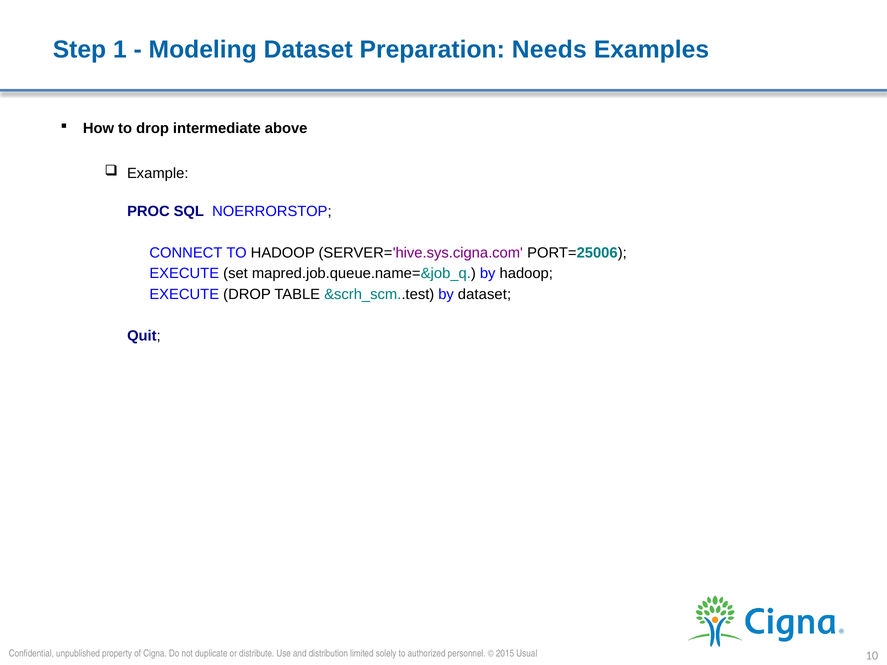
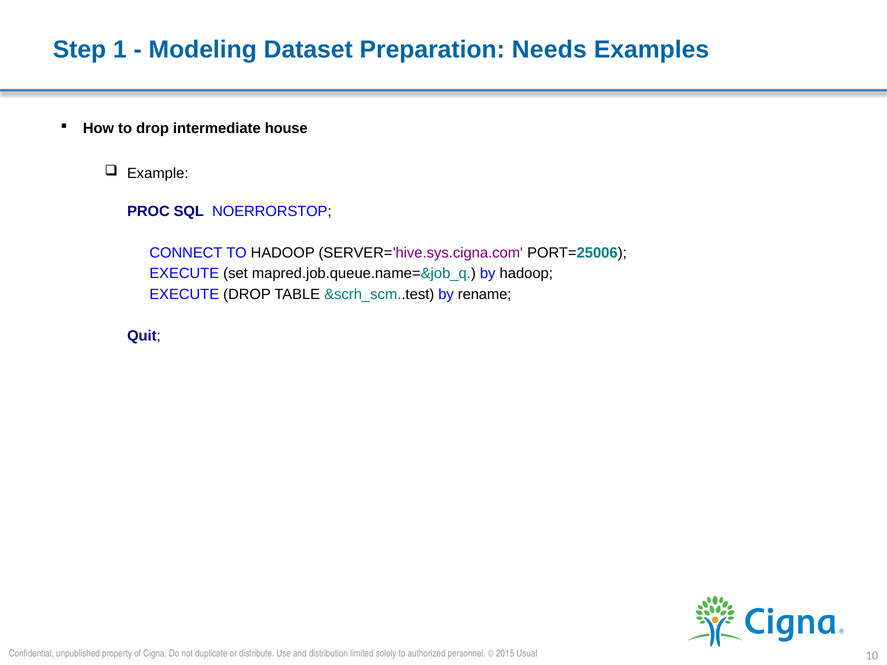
above: above -> house (286, 129)
by dataset: dataset -> rename (485, 294)
